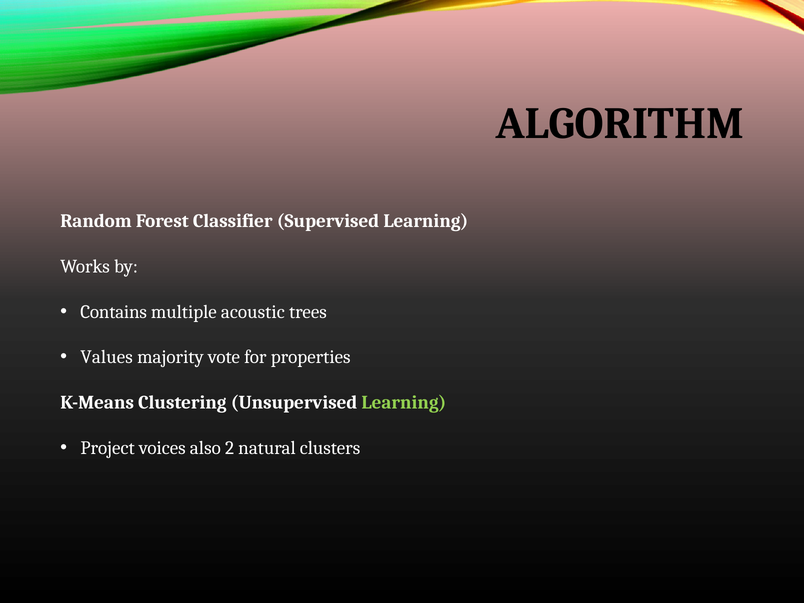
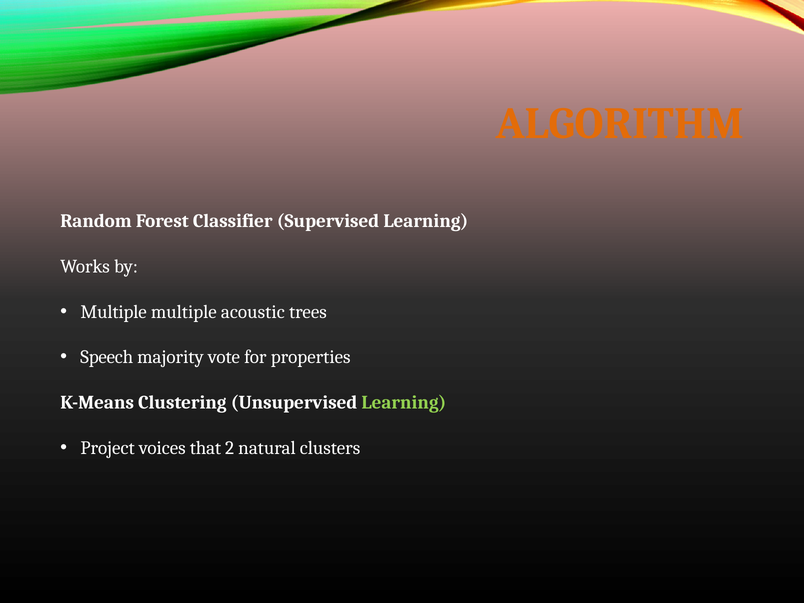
ALGORITHM colour: black -> orange (620, 124)
Contains: Contains -> Multiple (114, 312)
Values: Values -> Speech (107, 357)
also: also -> that (205, 448)
